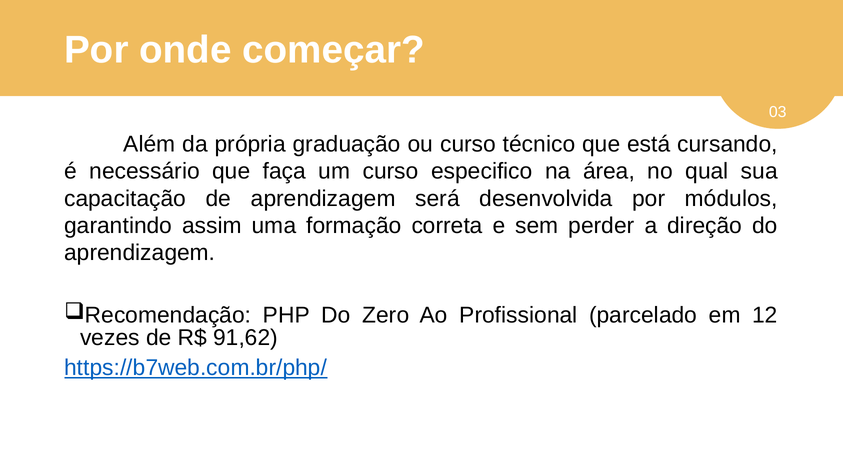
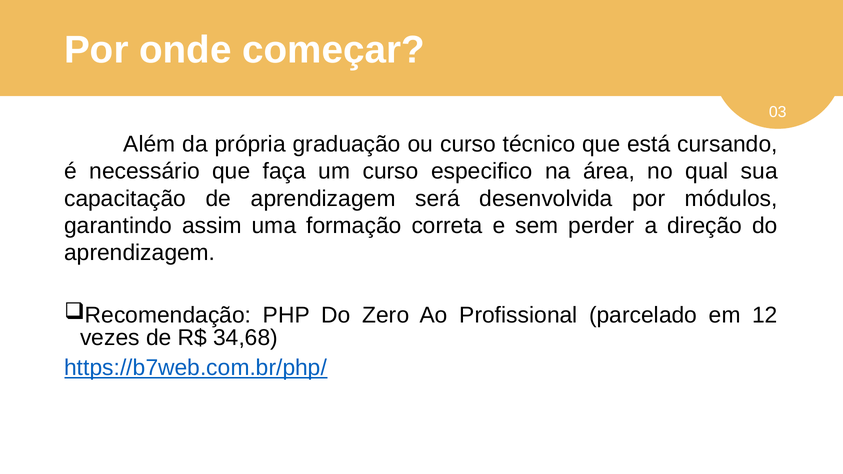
91,62: 91,62 -> 34,68 (246, 338)
